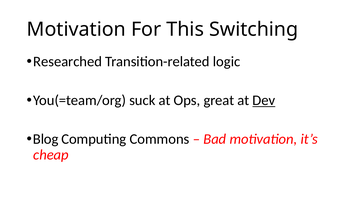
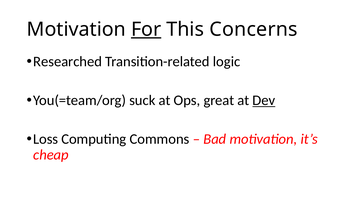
For underline: none -> present (146, 29)
Switching: Switching -> Concerns (254, 29)
Blog: Blog -> Loss (46, 139)
